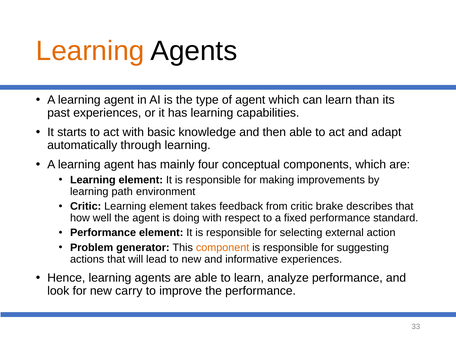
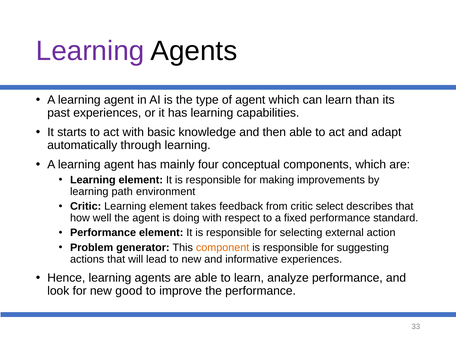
Learning colour: orange -> purple (90, 51)
brake: brake -> select (330, 206)
carry: carry -> good (129, 291)
